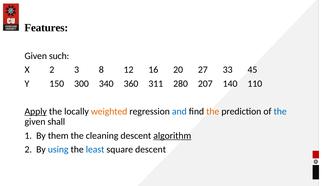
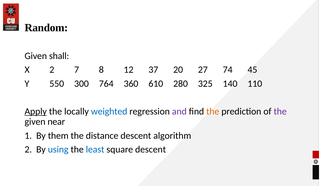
Features: Features -> Random (46, 28)
such: such -> shall (59, 56)
3: 3 -> 7 (77, 70)
16: 16 -> 37 (153, 70)
33: 33 -> 74 (228, 70)
150: 150 -> 550 (57, 84)
340: 340 -> 764 (106, 84)
311: 311 -> 610 (156, 84)
207: 207 -> 325 (205, 84)
weighted colour: orange -> blue (109, 111)
and colour: blue -> purple (179, 111)
the colour: blue -> purple (280, 111)
shall: shall -> near (56, 122)
cleaning: cleaning -> distance (102, 135)
algorithm underline: present -> none (172, 135)
